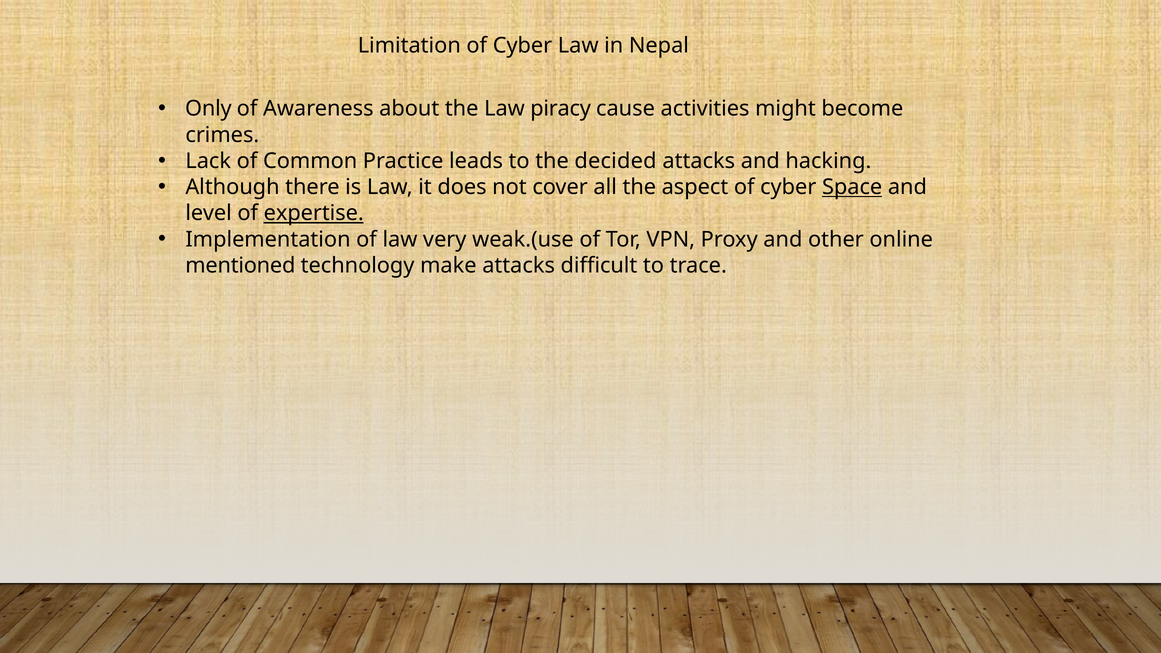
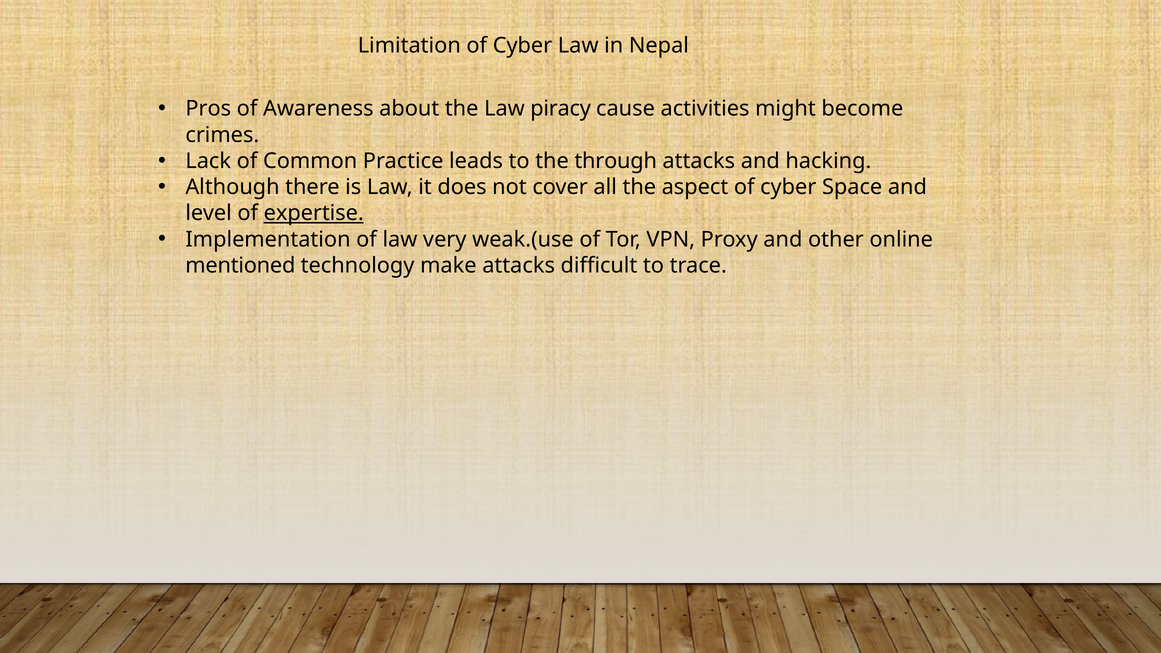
Only: Only -> Pros (208, 109)
decided: decided -> through (616, 161)
Space underline: present -> none (852, 187)
